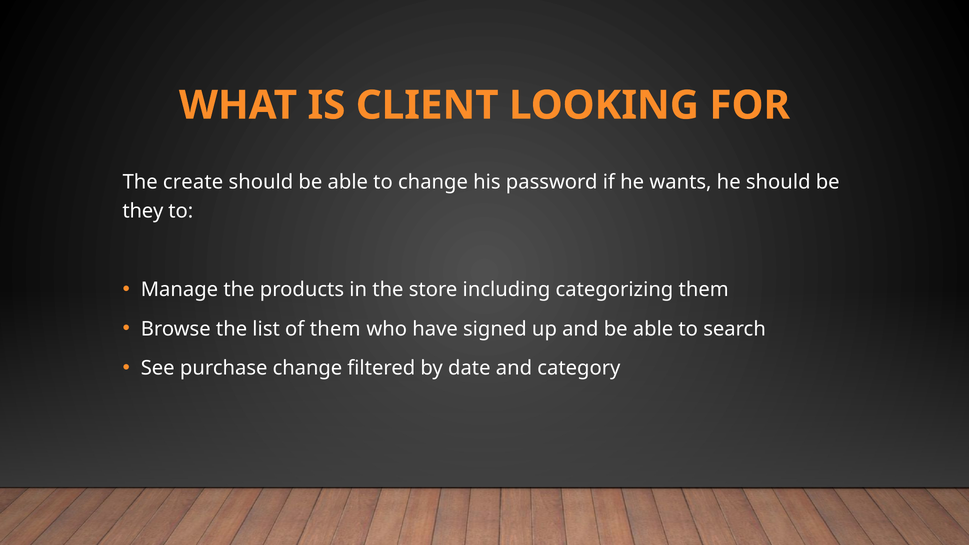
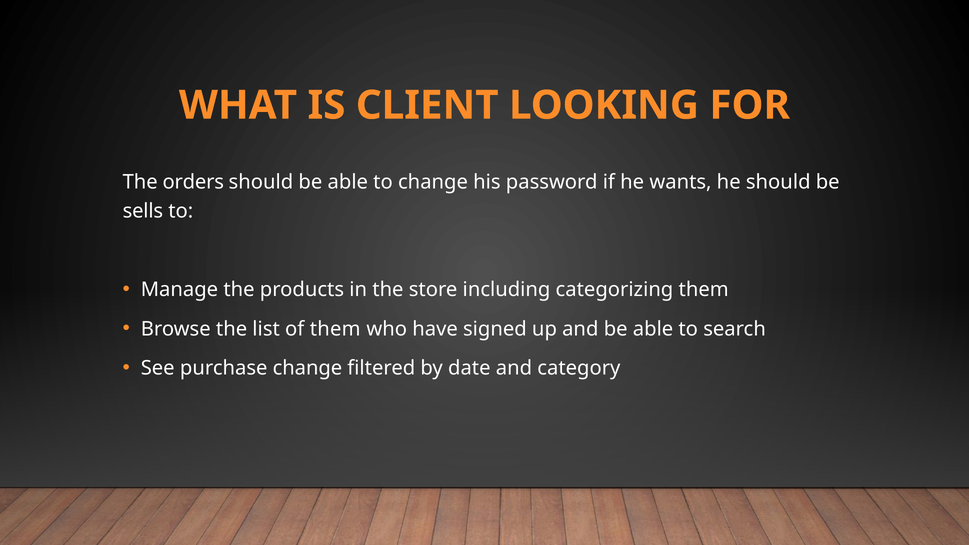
create: create -> orders (193, 182)
they: they -> sells (143, 211)
